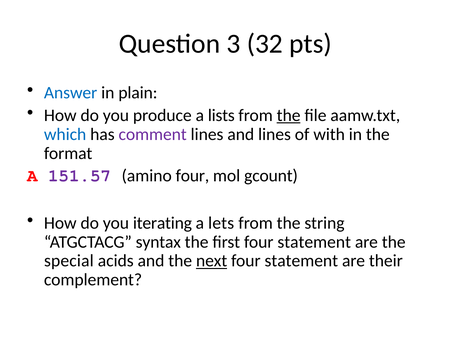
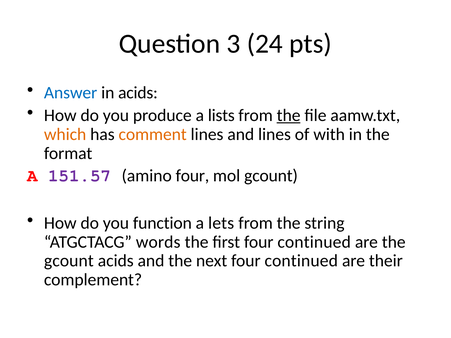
32: 32 -> 24 (265, 44)
in plain: plain -> acids (138, 93)
which colour: blue -> orange (65, 134)
comment colour: purple -> orange (153, 134)
iterating: iterating -> function (162, 223)
syntax: syntax -> words (158, 242)
first four statement: statement -> continued (314, 242)
special: special -> gcount (69, 261)
next underline: present -> none (212, 261)
statement: statement -> continued (301, 261)
